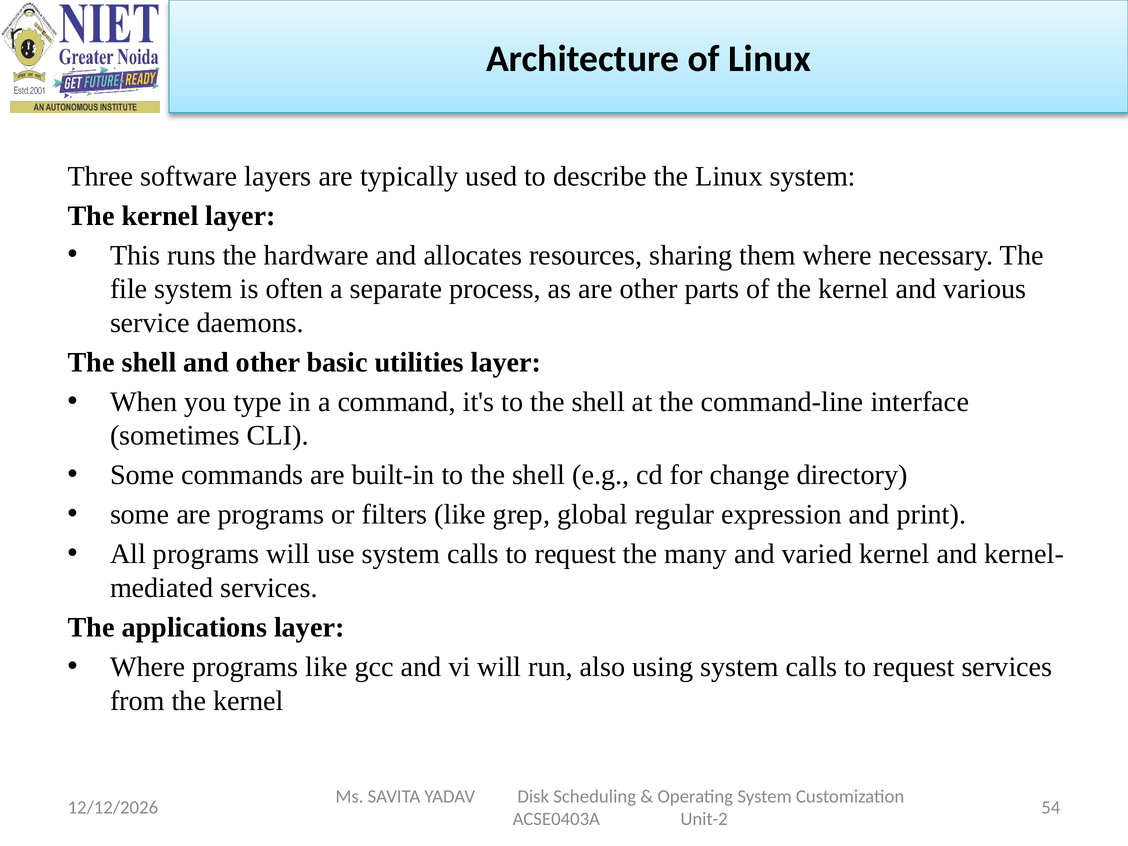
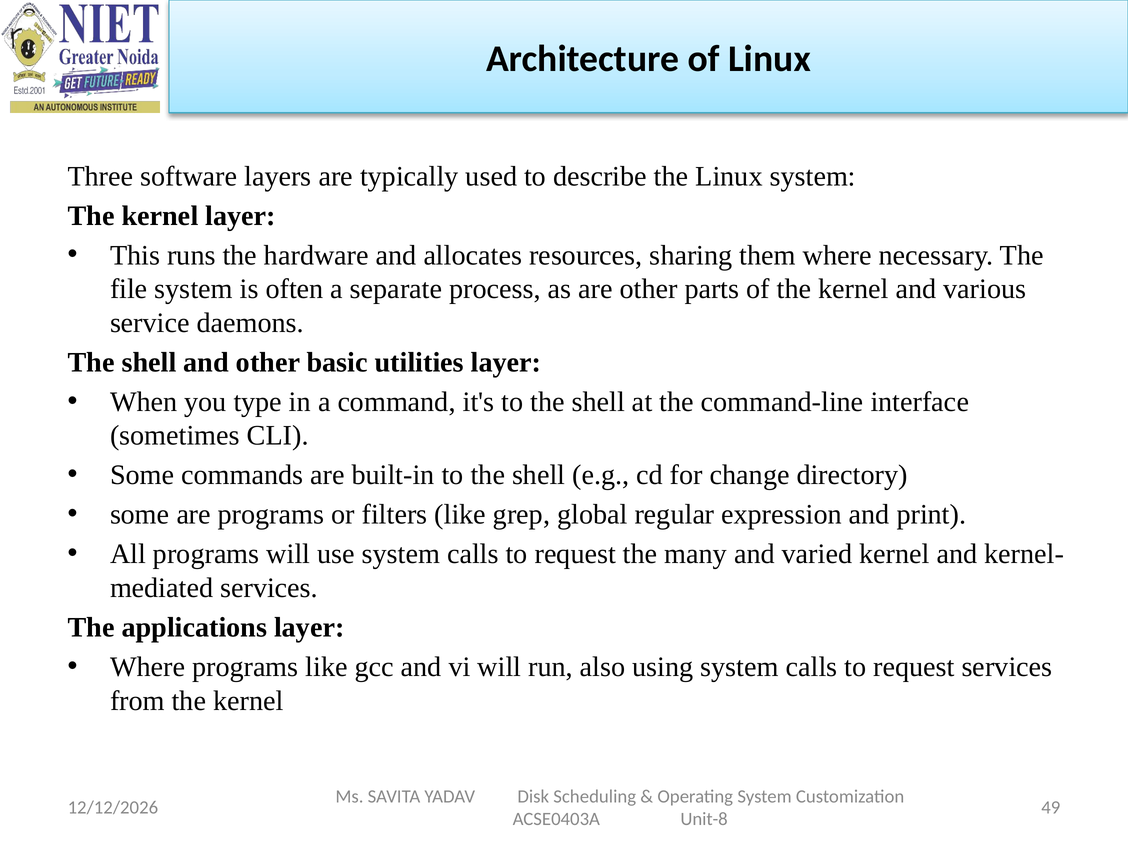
54: 54 -> 49 (1051, 808)
Unit-2: Unit-2 -> Unit-8 (704, 819)
